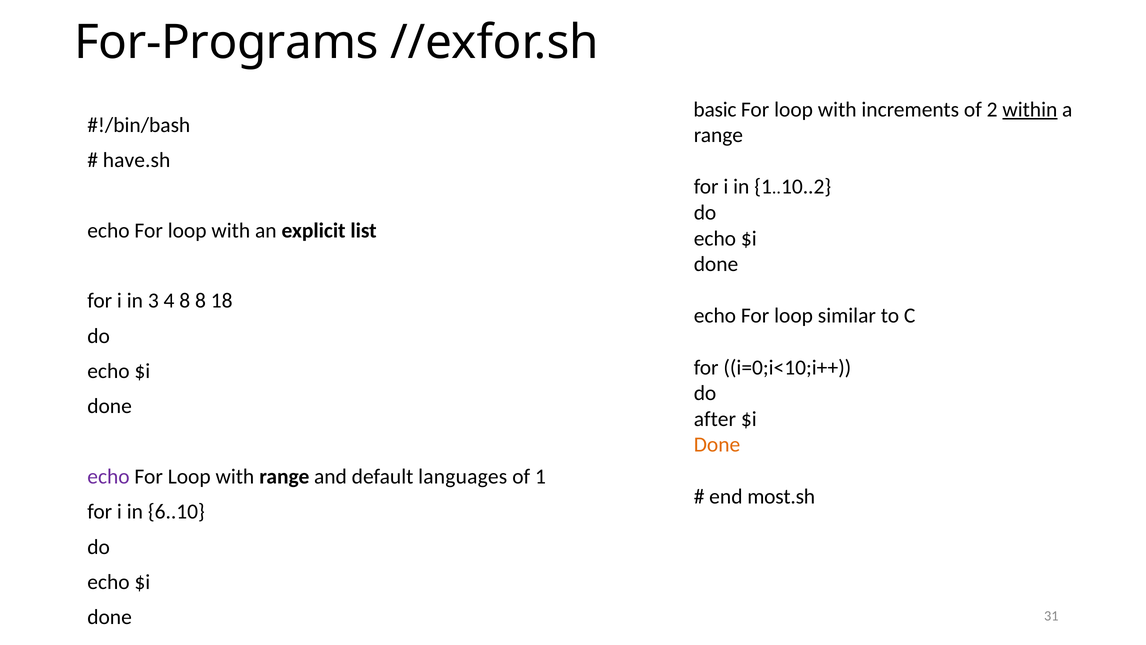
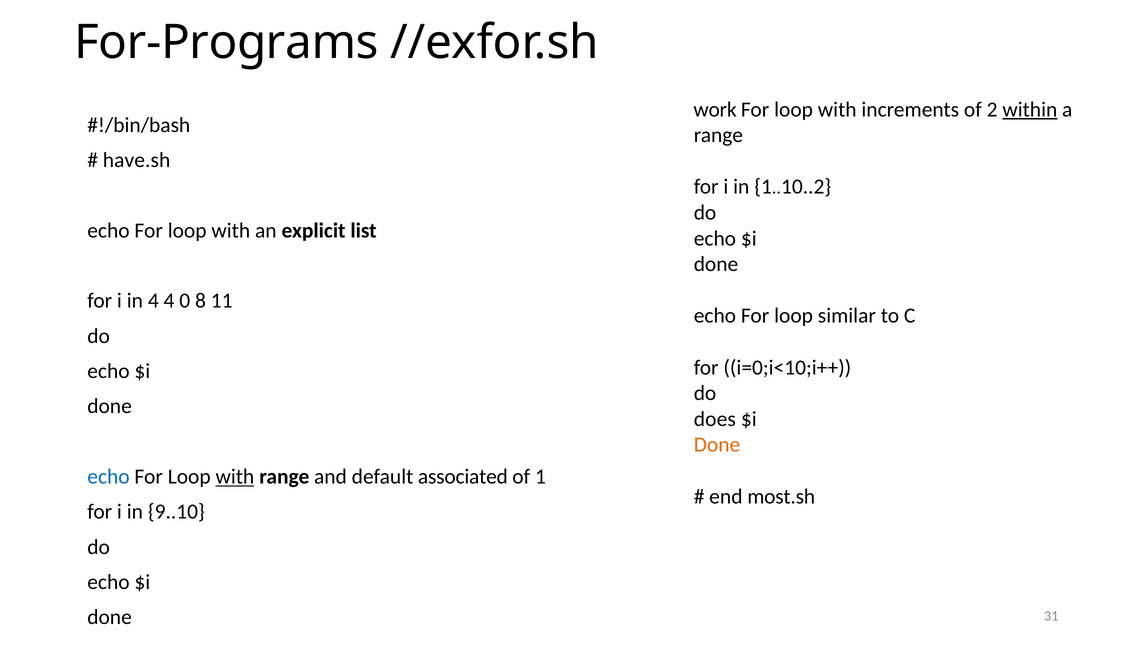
basic: basic -> work (715, 109)
in 3: 3 -> 4 (153, 301)
4 8: 8 -> 0 (185, 301)
18: 18 -> 11 (222, 301)
after: after -> does (715, 419)
echo colour: purple -> blue (109, 476)
with underline: none -> present (235, 476)
languages: languages -> associated (463, 476)
6..10: 6..10 -> 9..10 (176, 512)
